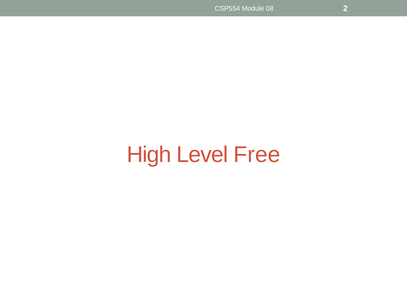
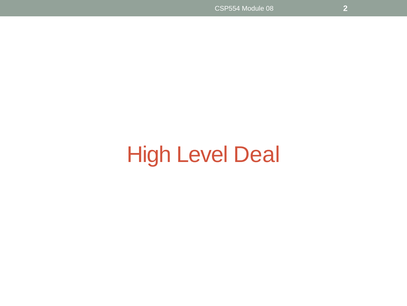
Free: Free -> Deal (257, 154)
